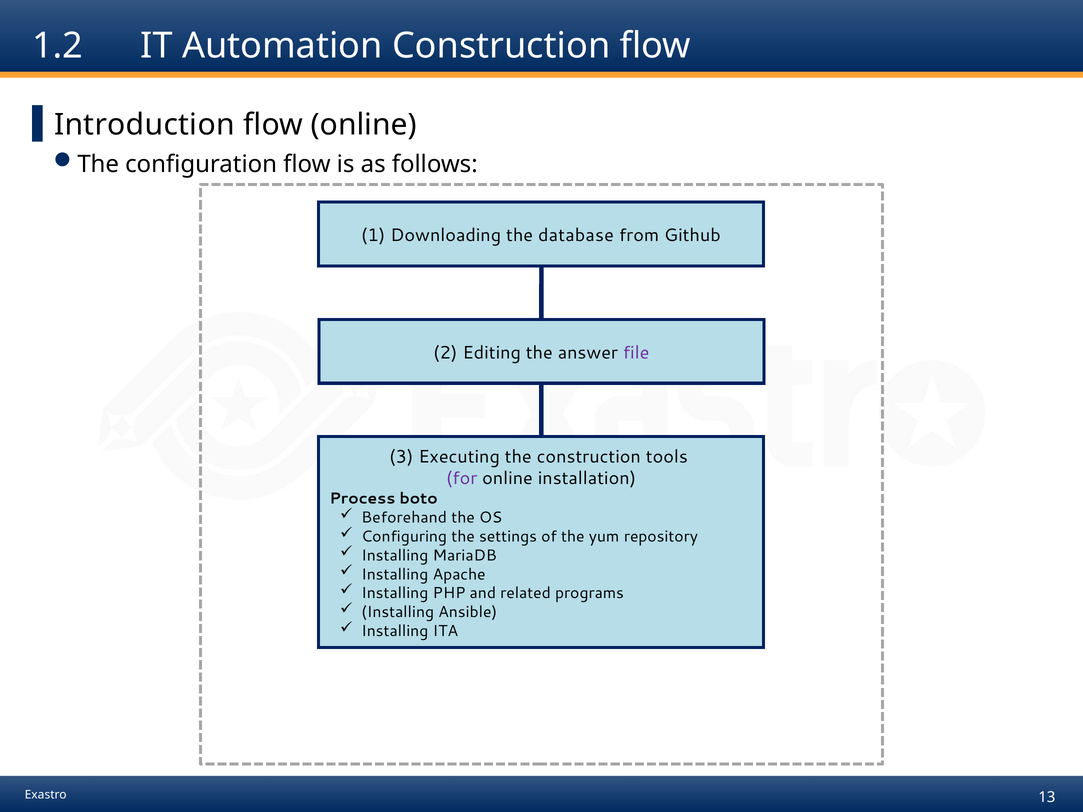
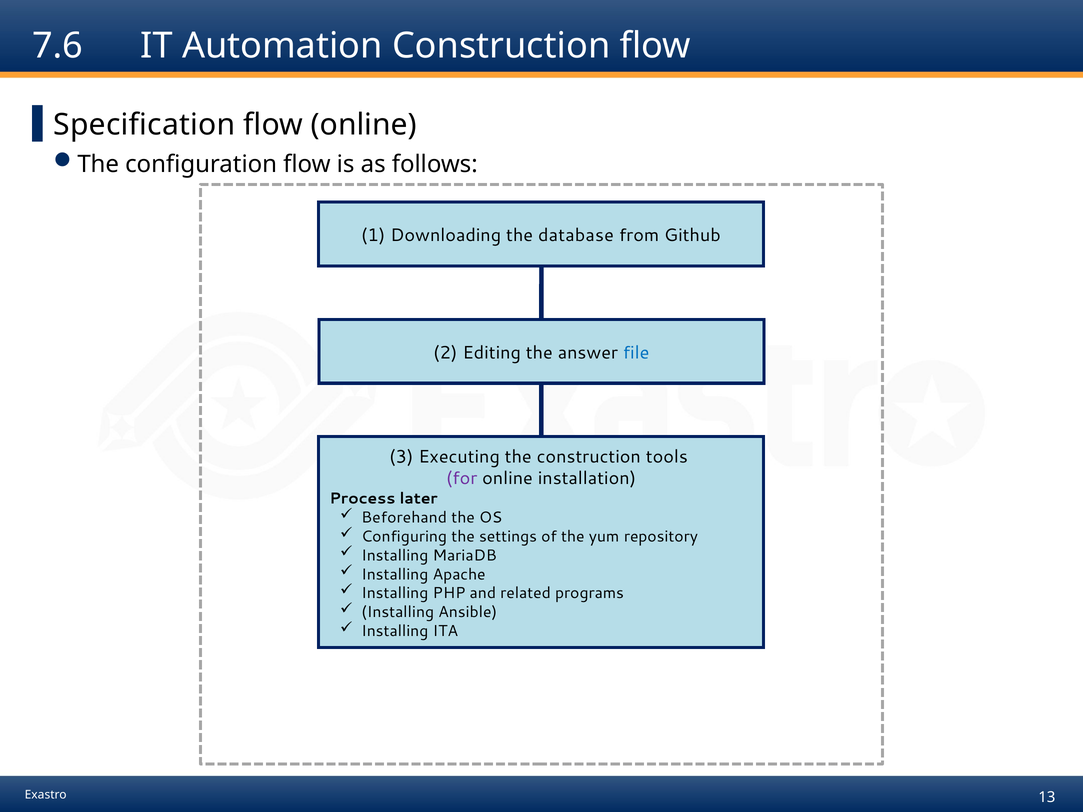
1.2: 1.2 -> 7.6 (58, 46)
Introduction: Introduction -> Specification (144, 125)
file colour: purple -> blue (636, 353)
boto: boto -> later (419, 499)
